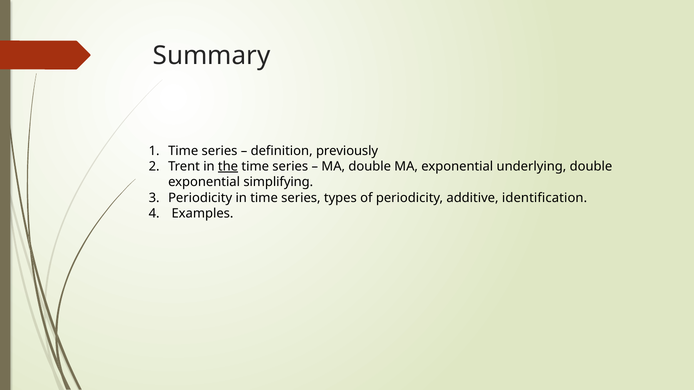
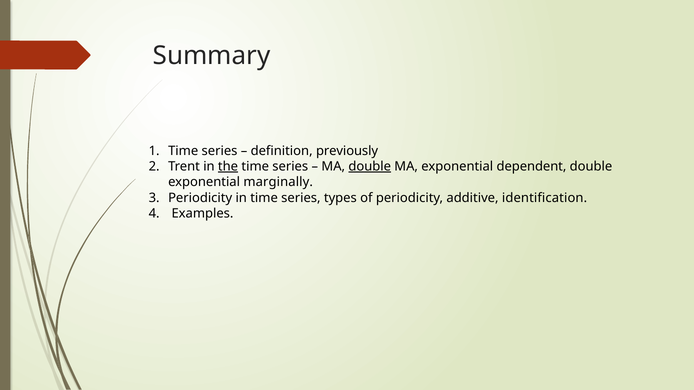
double underline: none -> present (370, 167)
underlying: underlying -> dependent (531, 167)
simplifying: simplifying -> marginally (278, 182)
